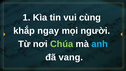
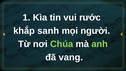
cùng: cùng -> rước (90, 18)
ngay: ngay -> sanh (48, 31)
anh colour: light blue -> light green (100, 44)
